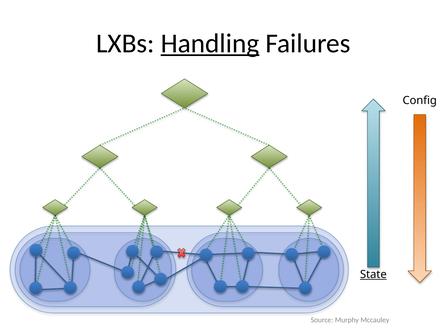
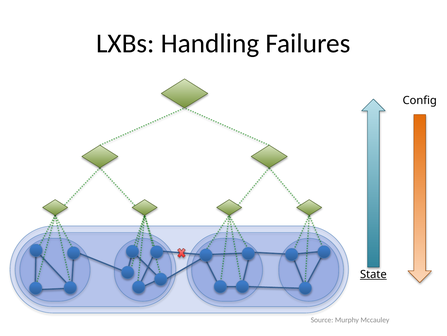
Handling underline: present -> none (210, 43)
